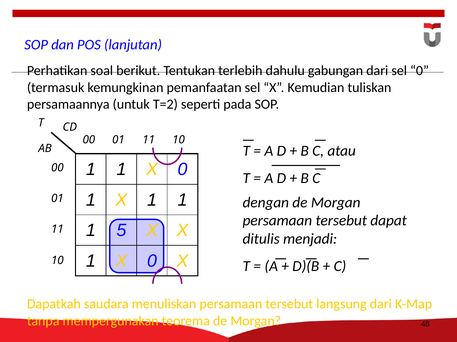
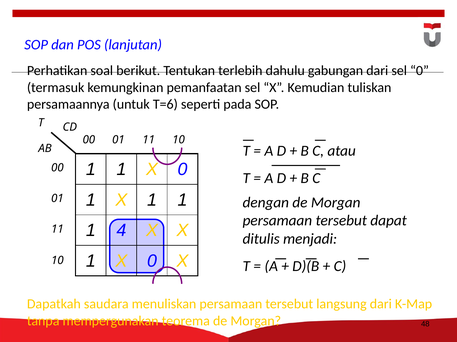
T=2: T=2 -> T=6 (165, 104)
5: 5 -> 4 (121, 231)
